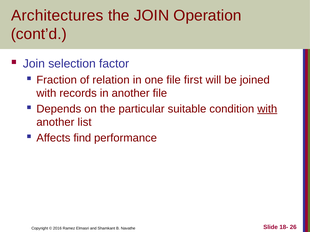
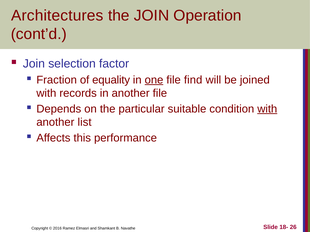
relation: relation -> equality (111, 80)
one underline: none -> present (154, 80)
first: first -> find (193, 80)
find: find -> this (82, 138)
